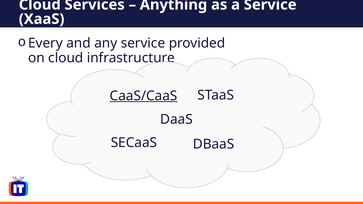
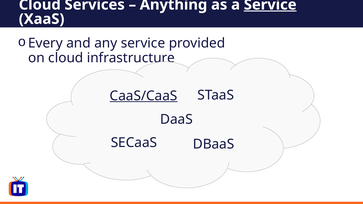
Service underline: none -> present (270, 5)
